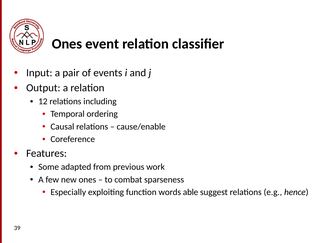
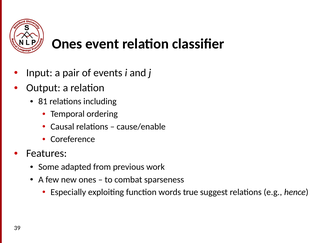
12: 12 -> 81 (43, 101)
able: able -> true (191, 192)
